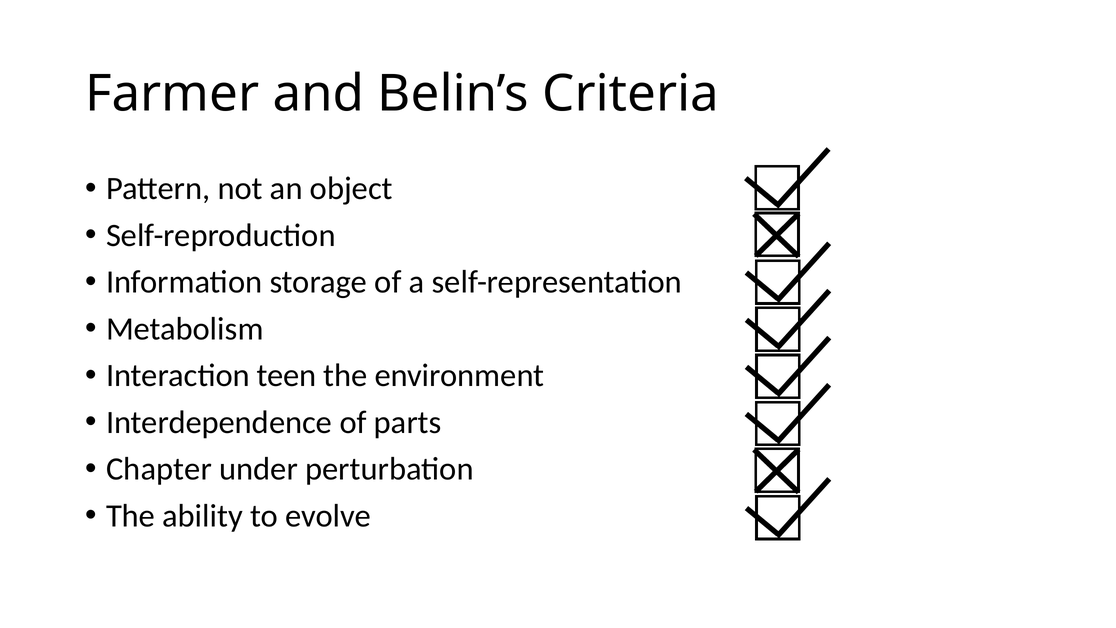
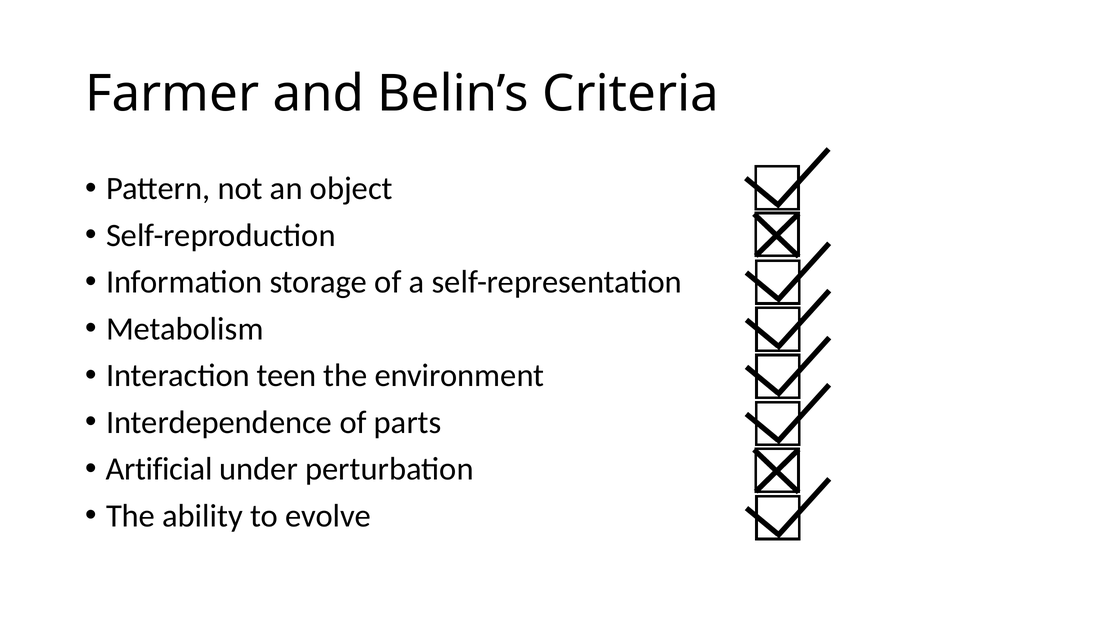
Chapter: Chapter -> Artificial (159, 469)
